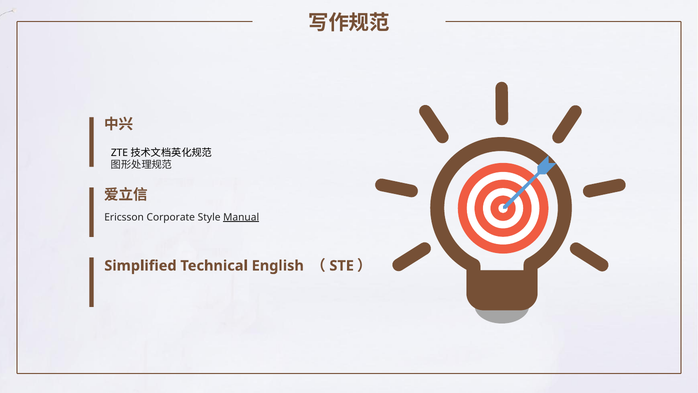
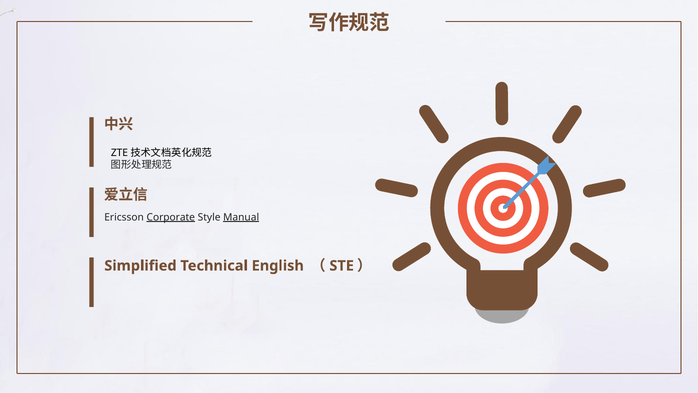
Corporate underline: none -> present (171, 217)
